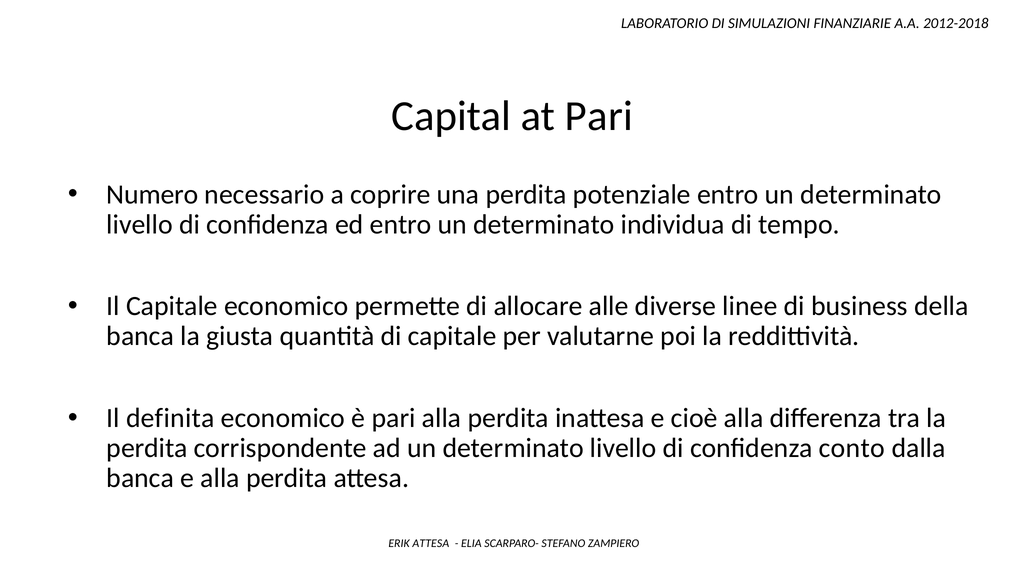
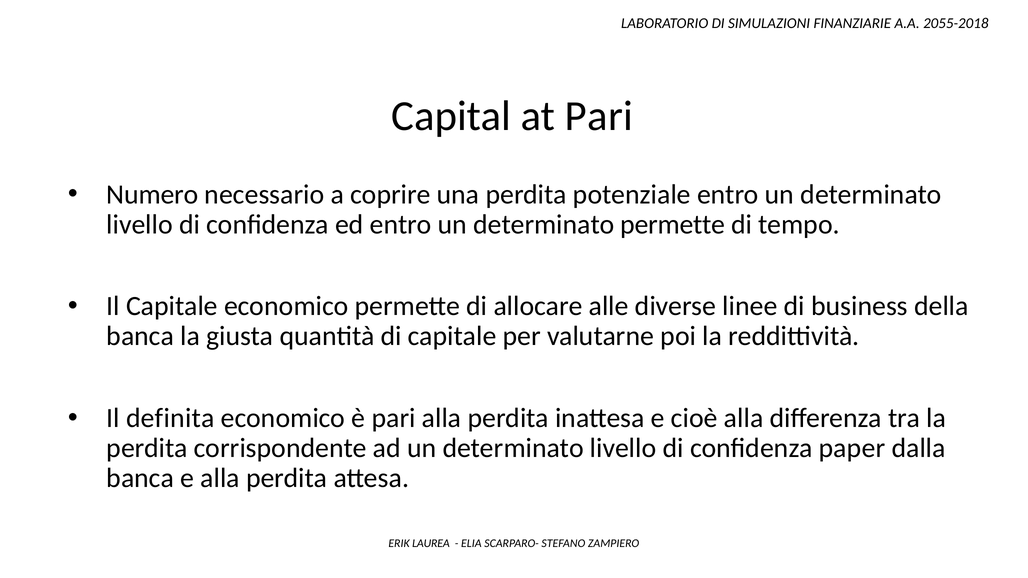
2012-2018: 2012-2018 -> 2055-2018 (956, 23)
determinato individua: individua -> permette (673, 225)
conto: conto -> paper (852, 448)
ERIK ATTESA: ATTESA -> LAUREA (431, 544)
